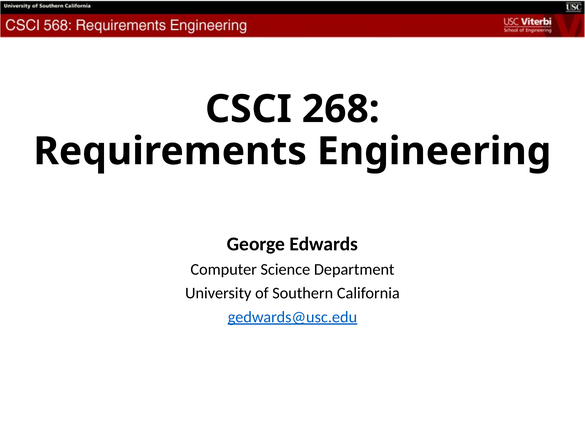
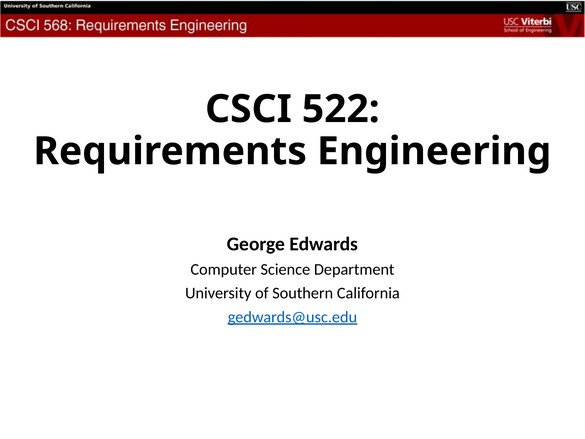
268: 268 -> 522 (341, 109)
